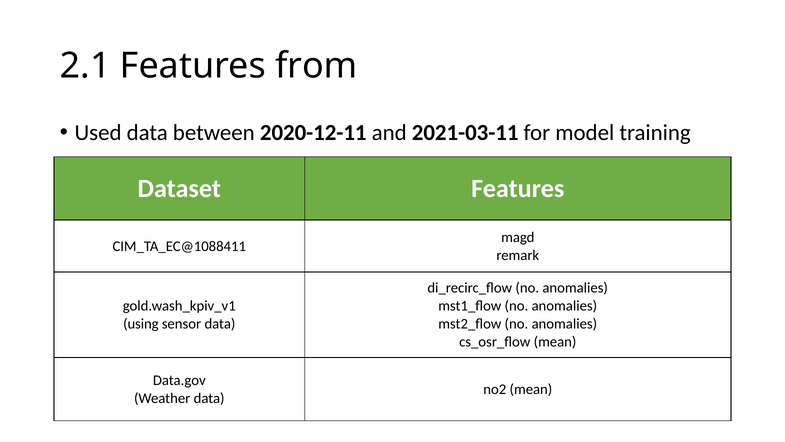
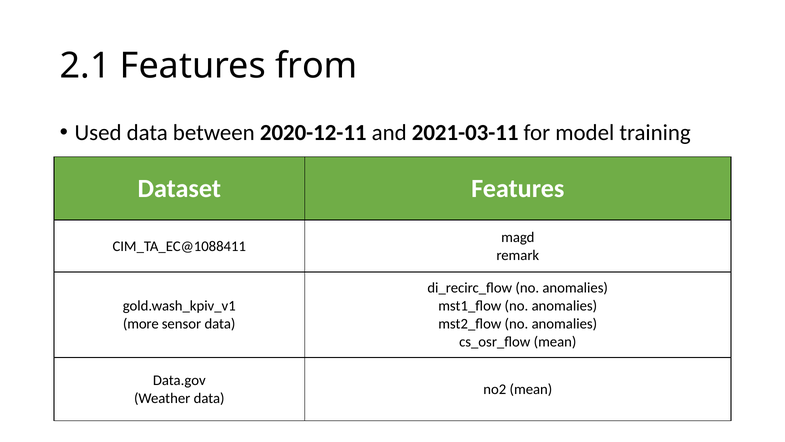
using: using -> more (141, 324)
